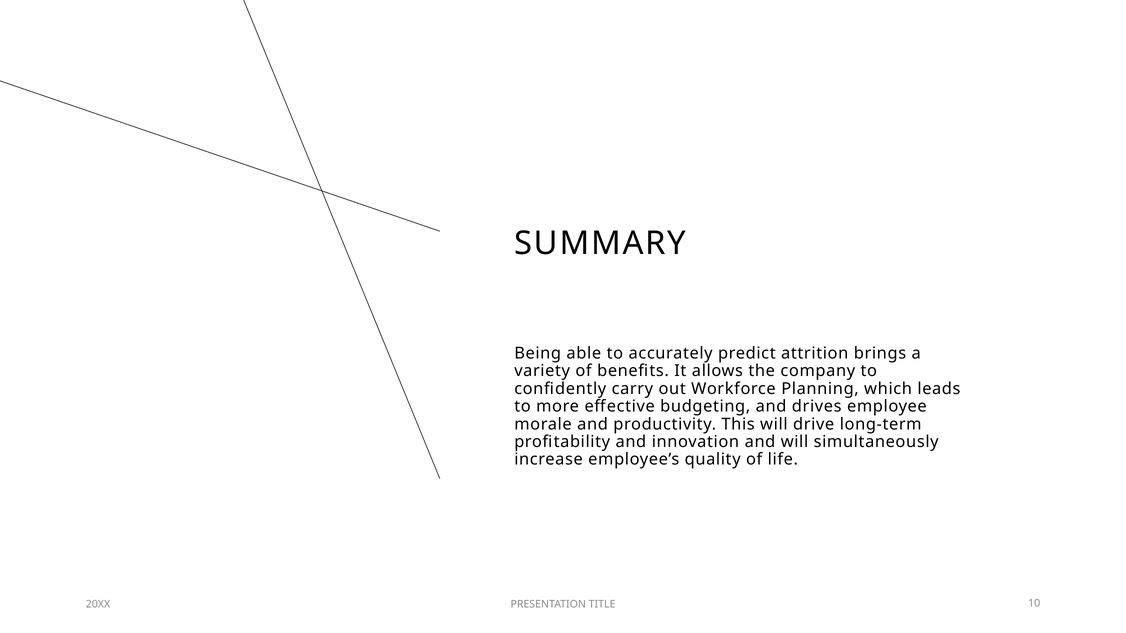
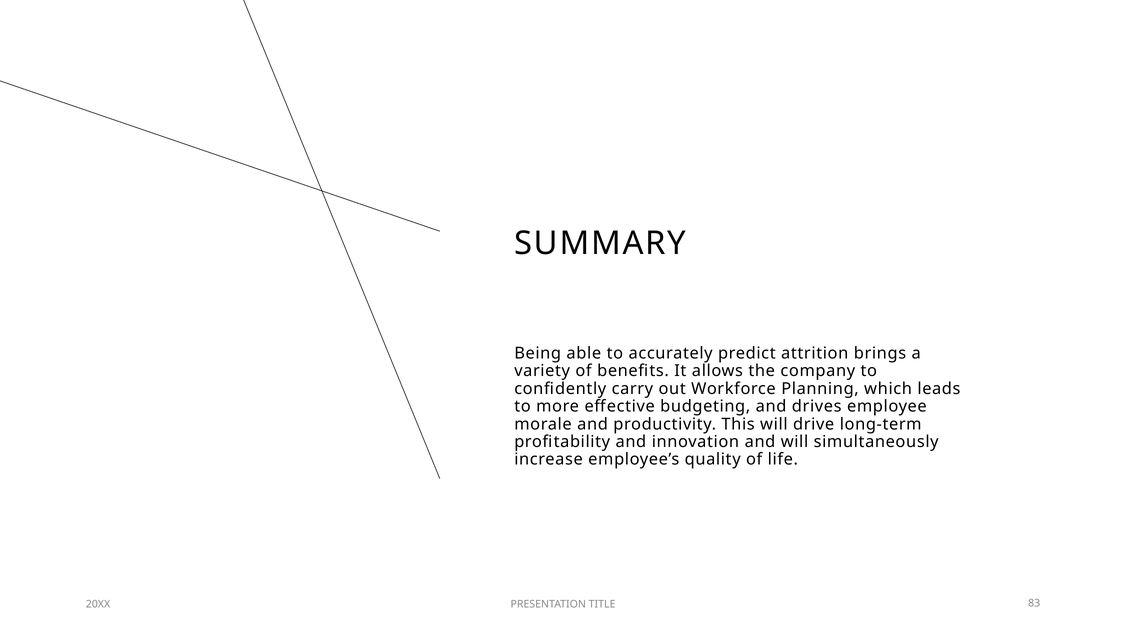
10: 10 -> 83 (1034, 604)
